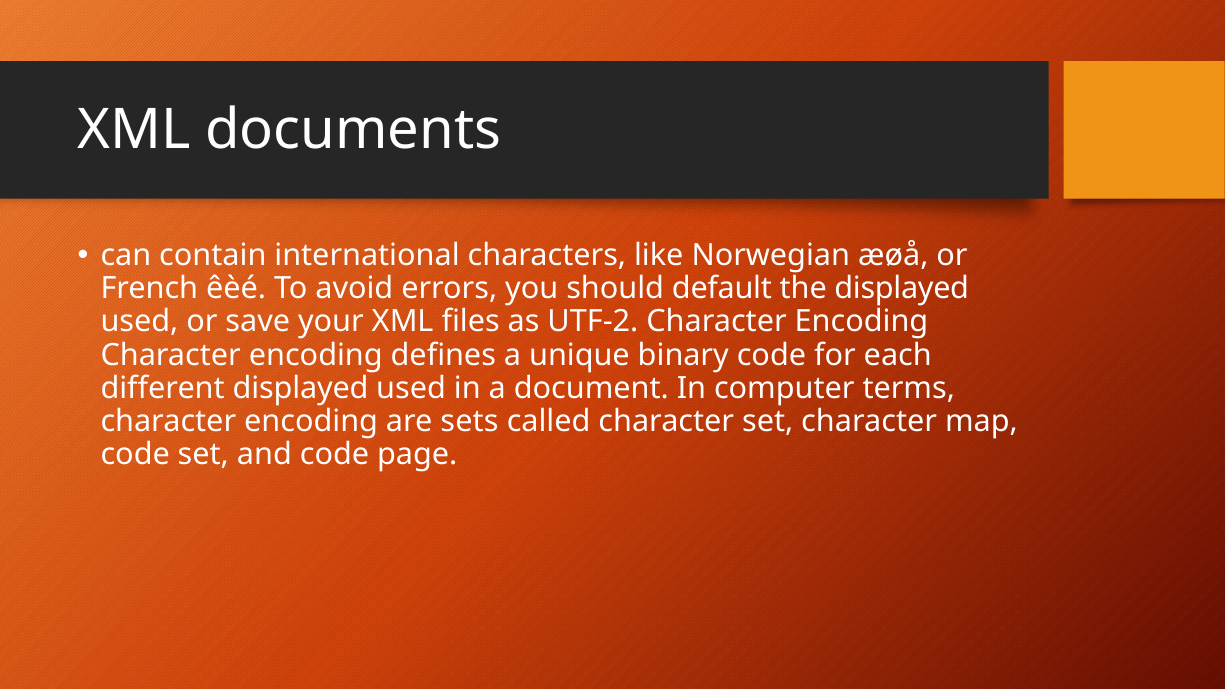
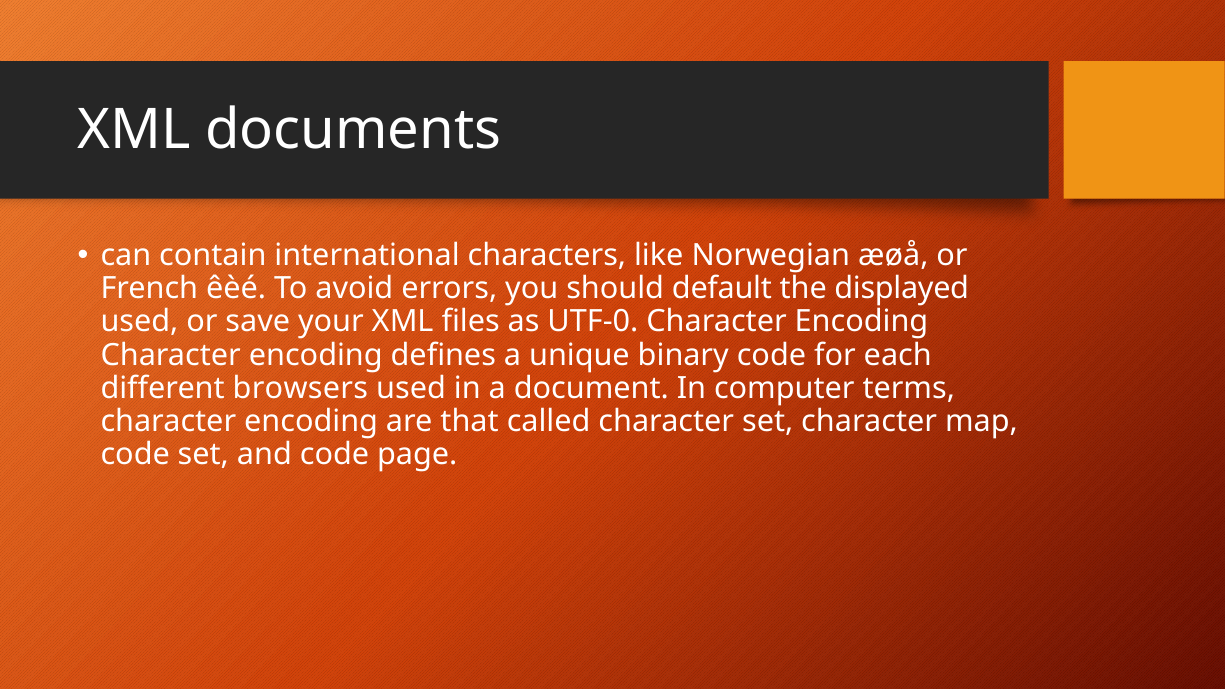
UTF-2: UTF-2 -> UTF-0 (593, 322)
different displayed: displayed -> browsers (300, 388)
sets: sets -> that (470, 421)
